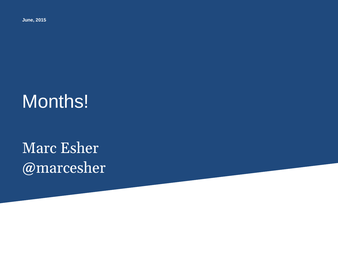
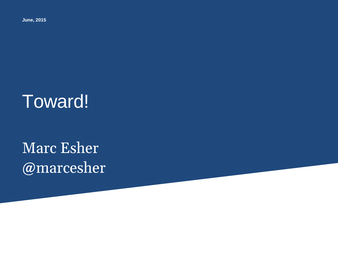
Months: Months -> Toward (56, 101)
